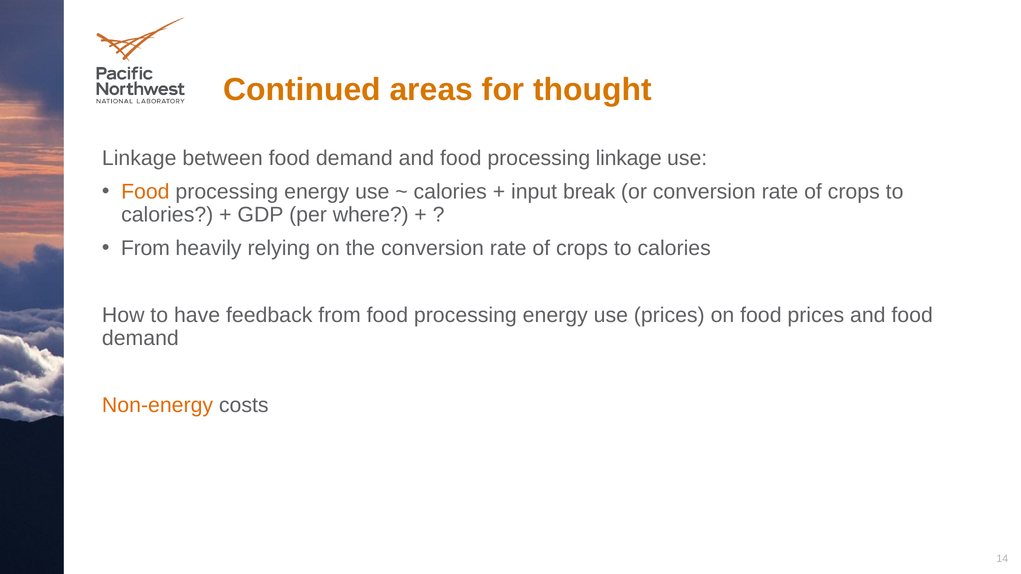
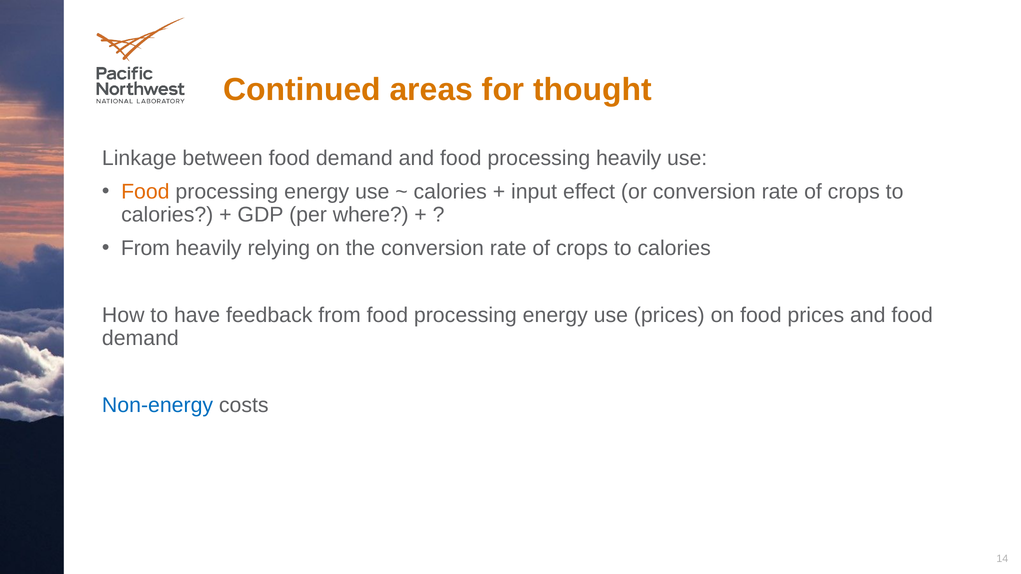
processing linkage: linkage -> heavily (629, 158)
break: break -> effect (589, 192)
Non-energy colour: orange -> blue (158, 406)
